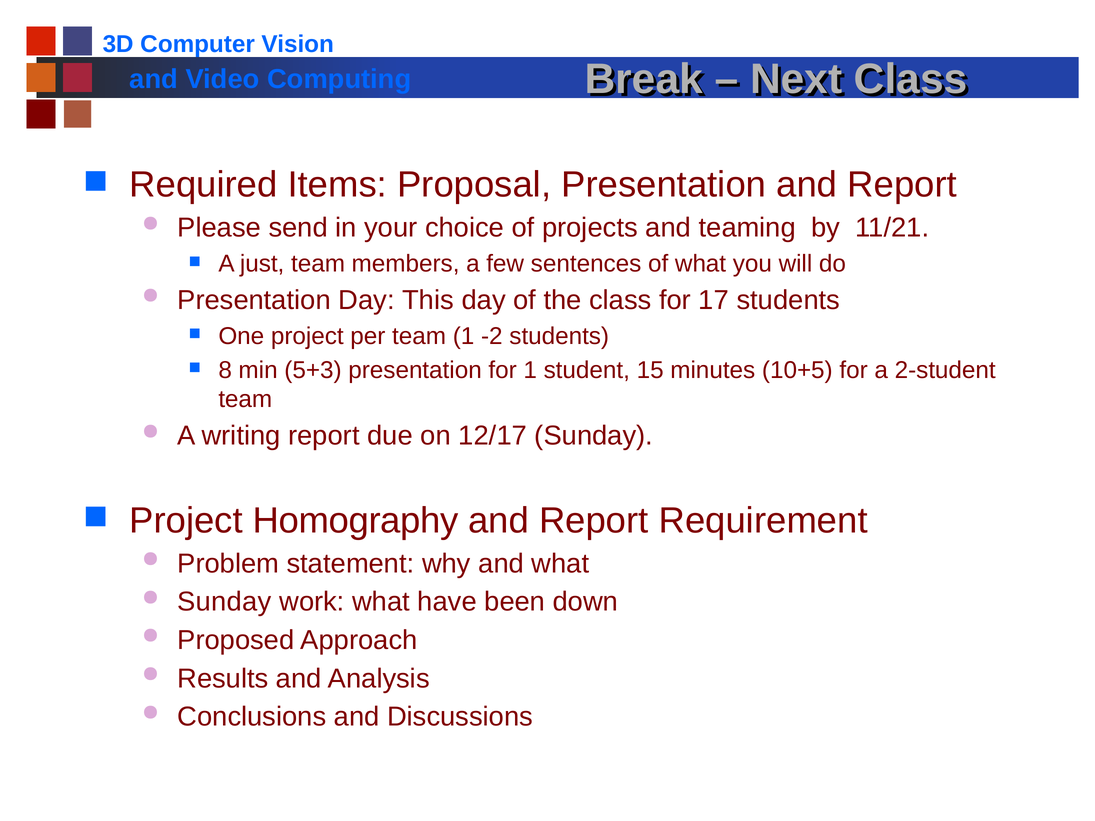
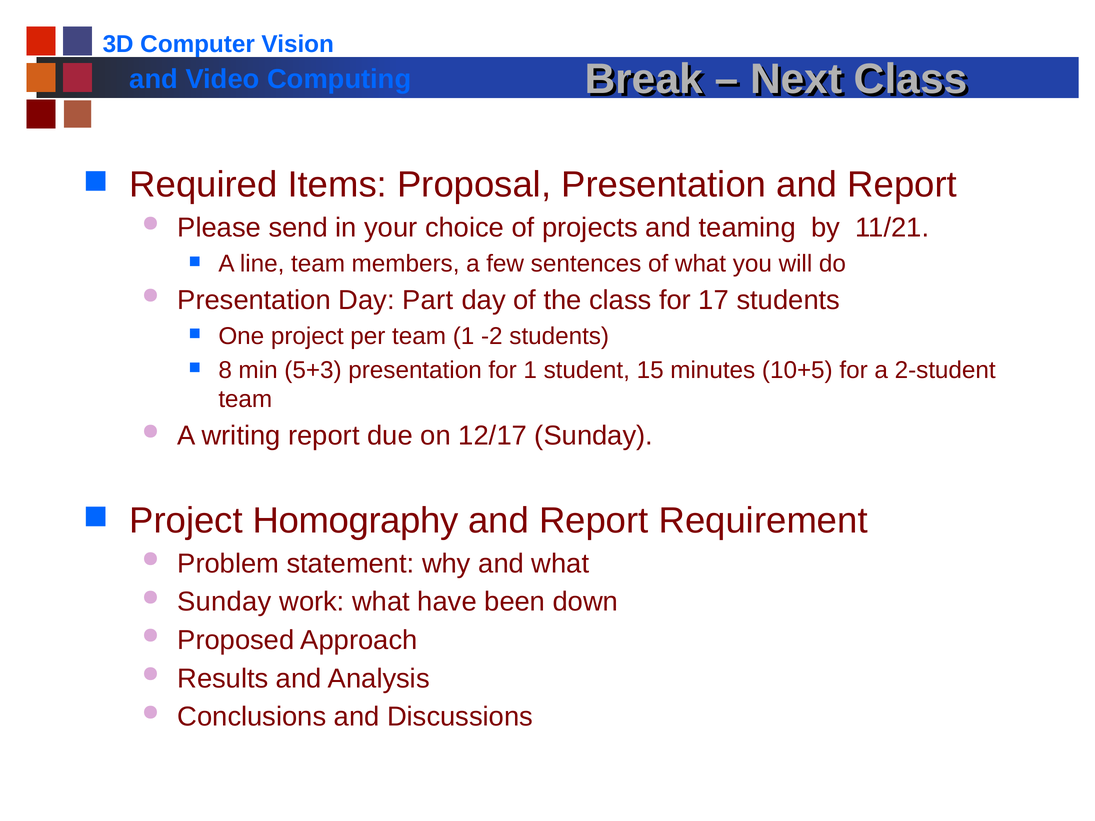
just: just -> line (262, 264)
This: This -> Part (428, 300)
